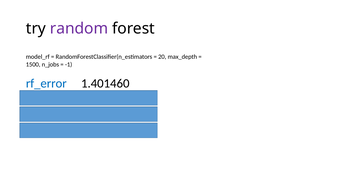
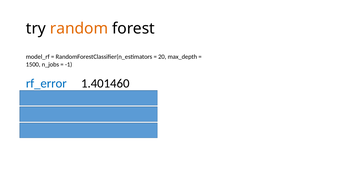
random colour: purple -> orange (79, 29)
